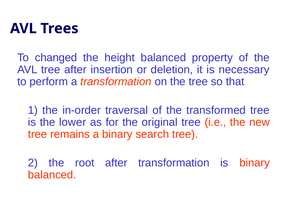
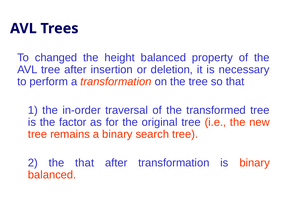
lower: lower -> factor (73, 122)
the root: root -> that (85, 163)
